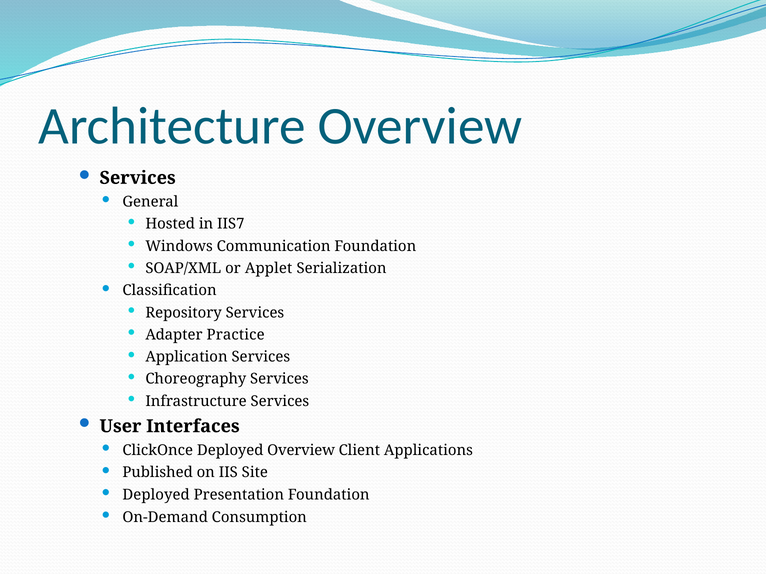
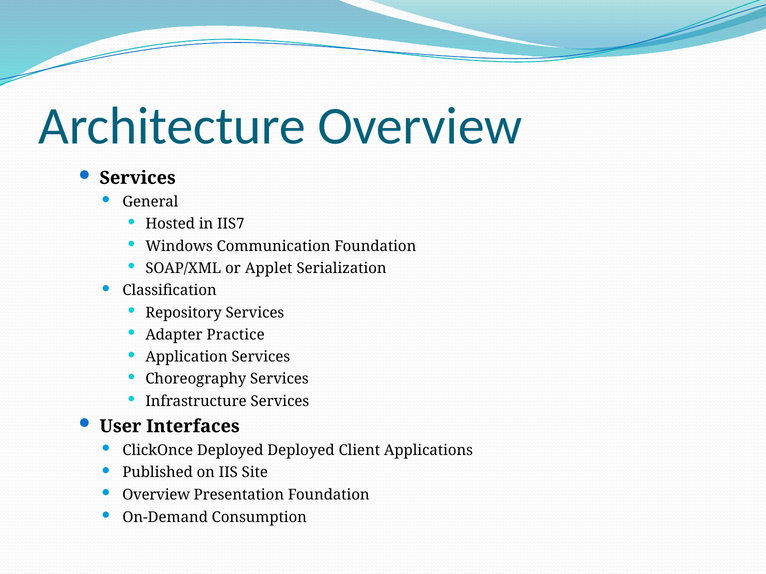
Deployed Overview: Overview -> Deployed (301, 451)
Deployed: Deployed -> Overview (156, 495)
